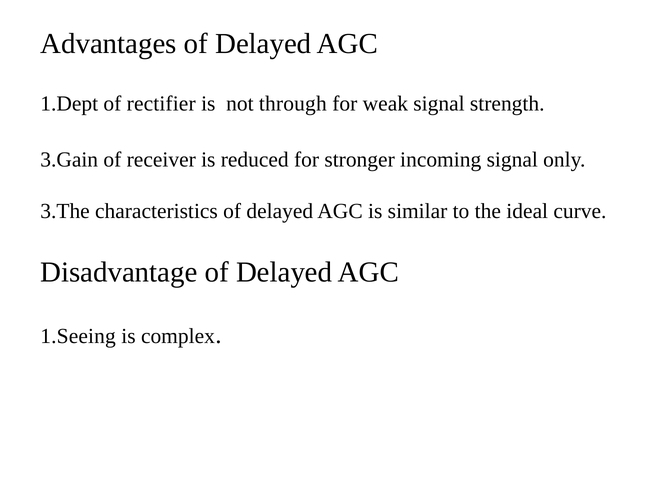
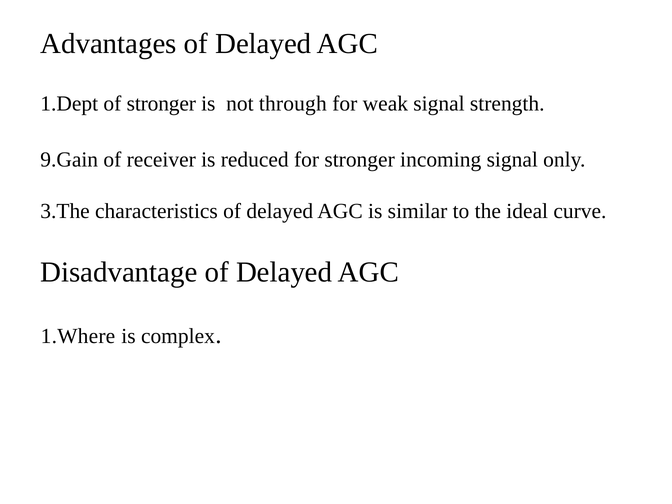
of rectifier: rectifier -> stronger (161, 104)
3.Gain: 3.Gain -> 9.Gain (69, 160)
1.Seeing: 1.Seeing -> 1.Where (78, 336)
